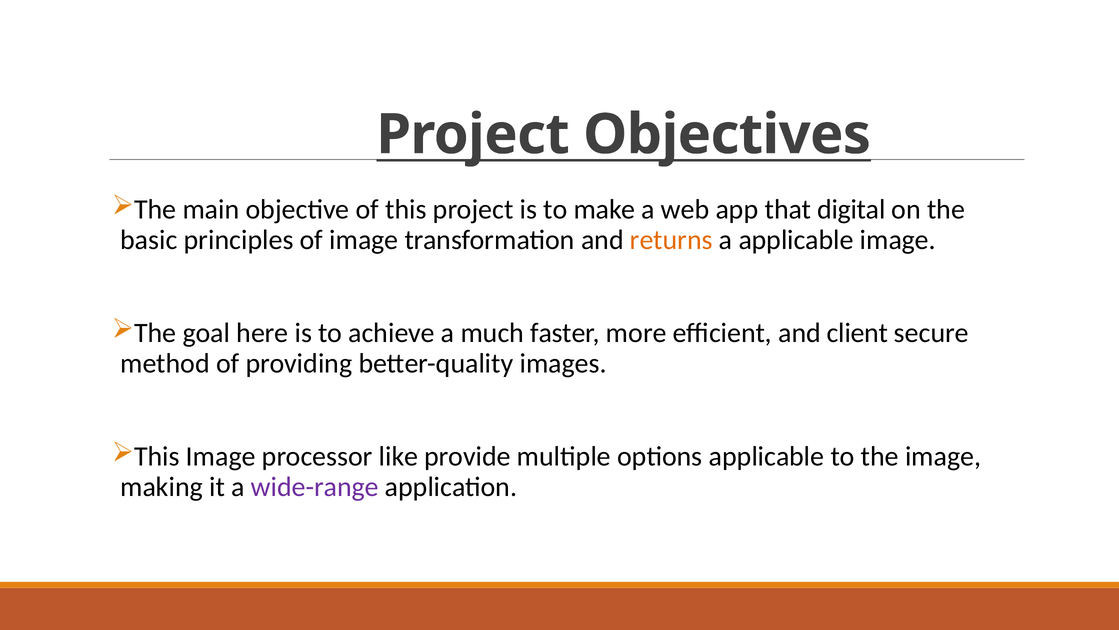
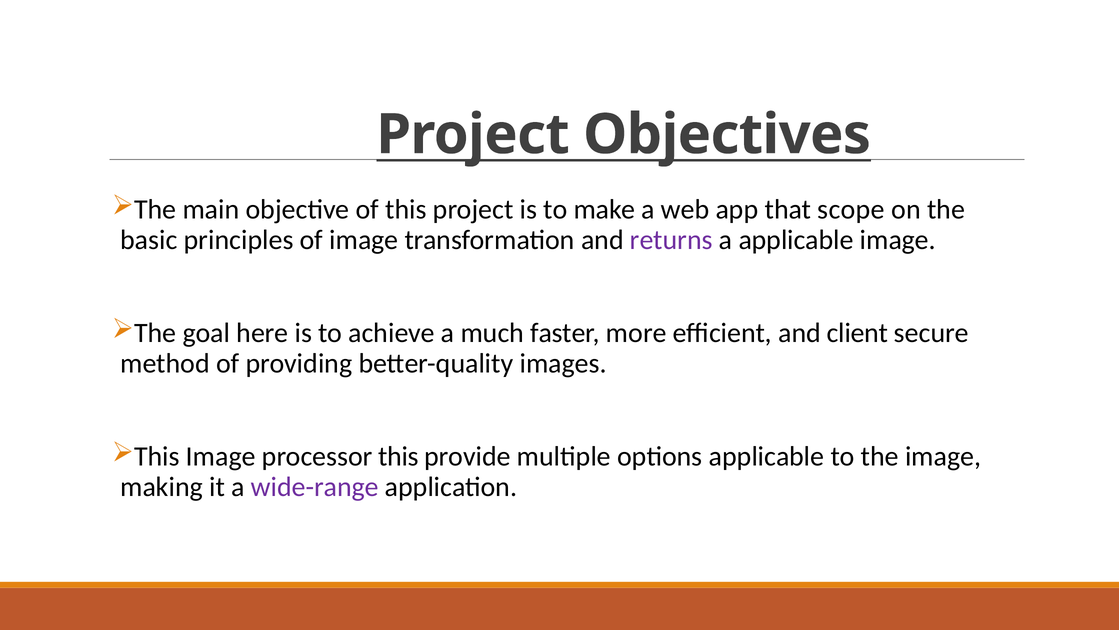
digital: digital -> scope (851, 210)
returns colour: orange -> purple (671, 240)
processor like: like -> this (399, 456)
